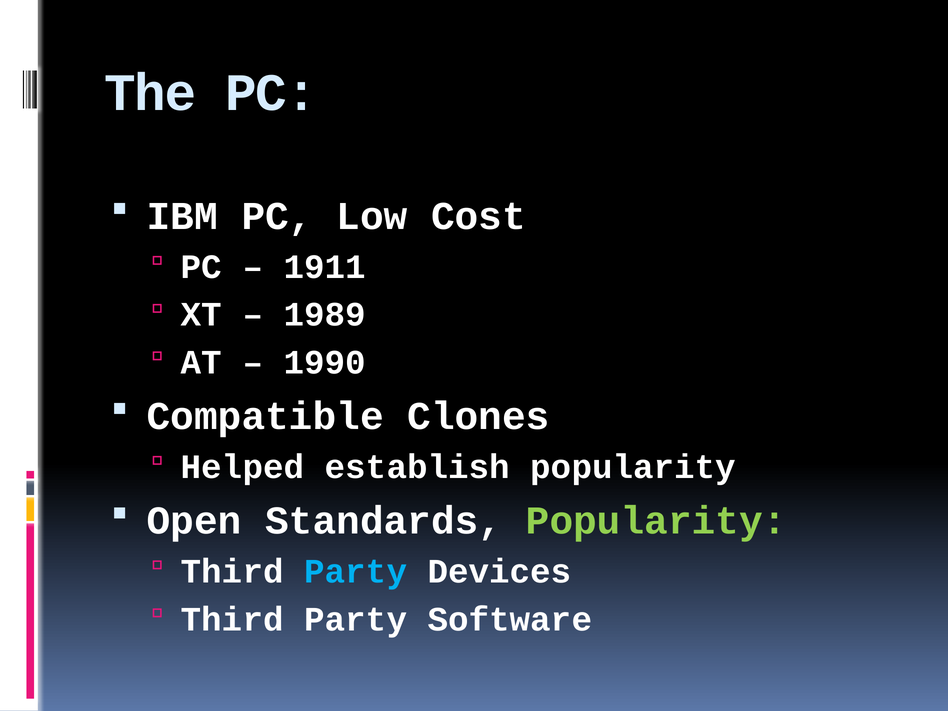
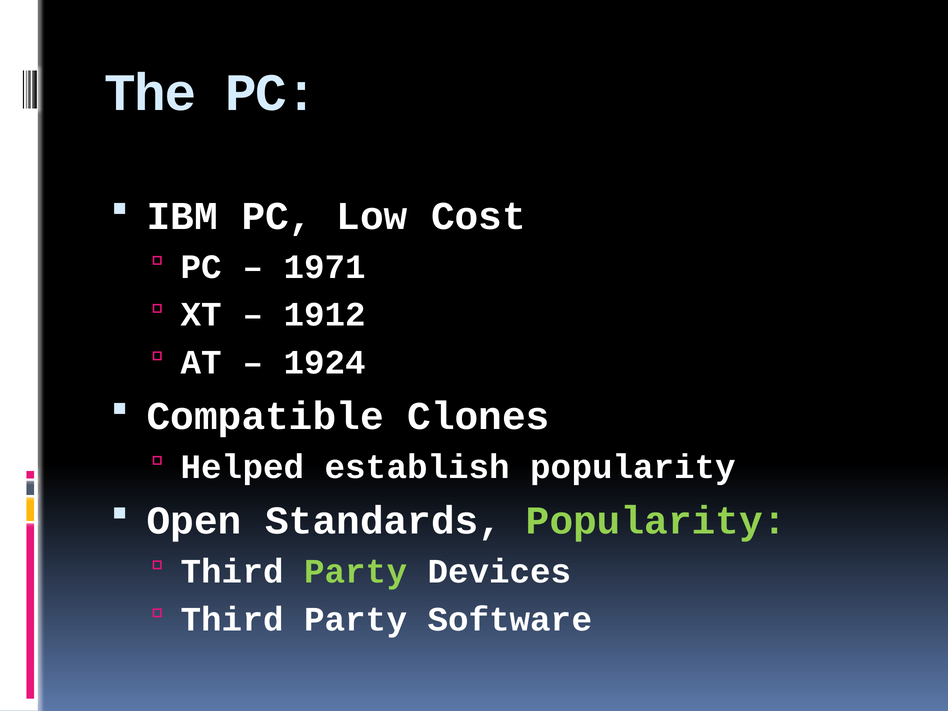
1911: 1911 -> 1971 (325, 267)
1989: 1989 -> 1912 (325, 315)
1990: 1990 -> 1924 (325, 362)
Party colour: light blue -> light green (356, 572)
